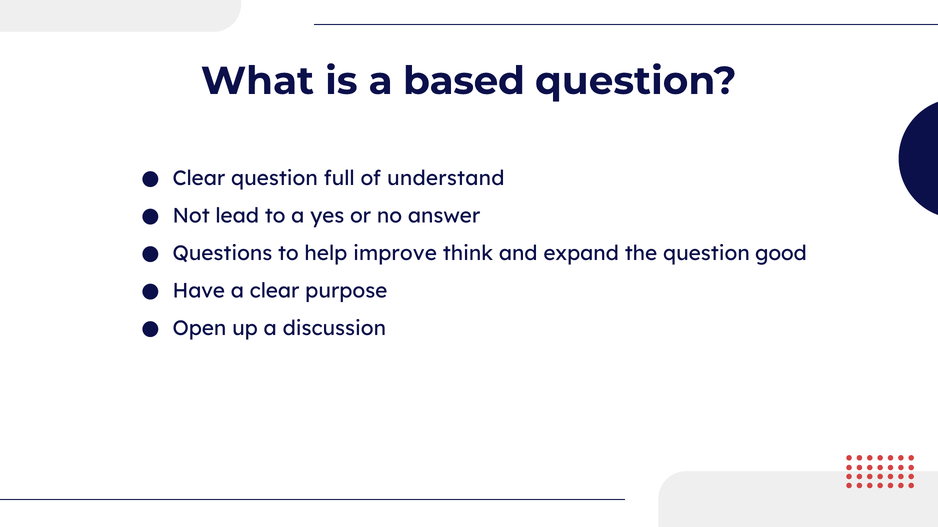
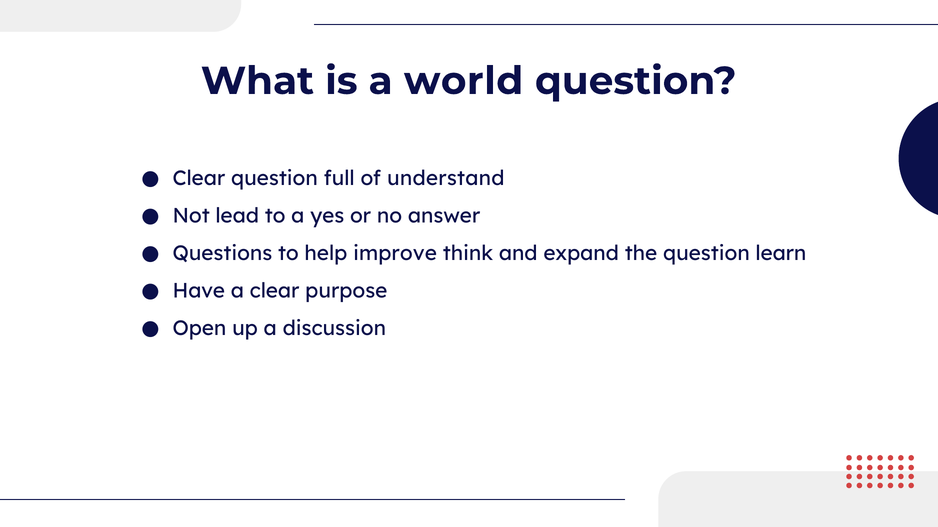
based: based -> world (464, 81)
good: good -> learn (781, 254)
